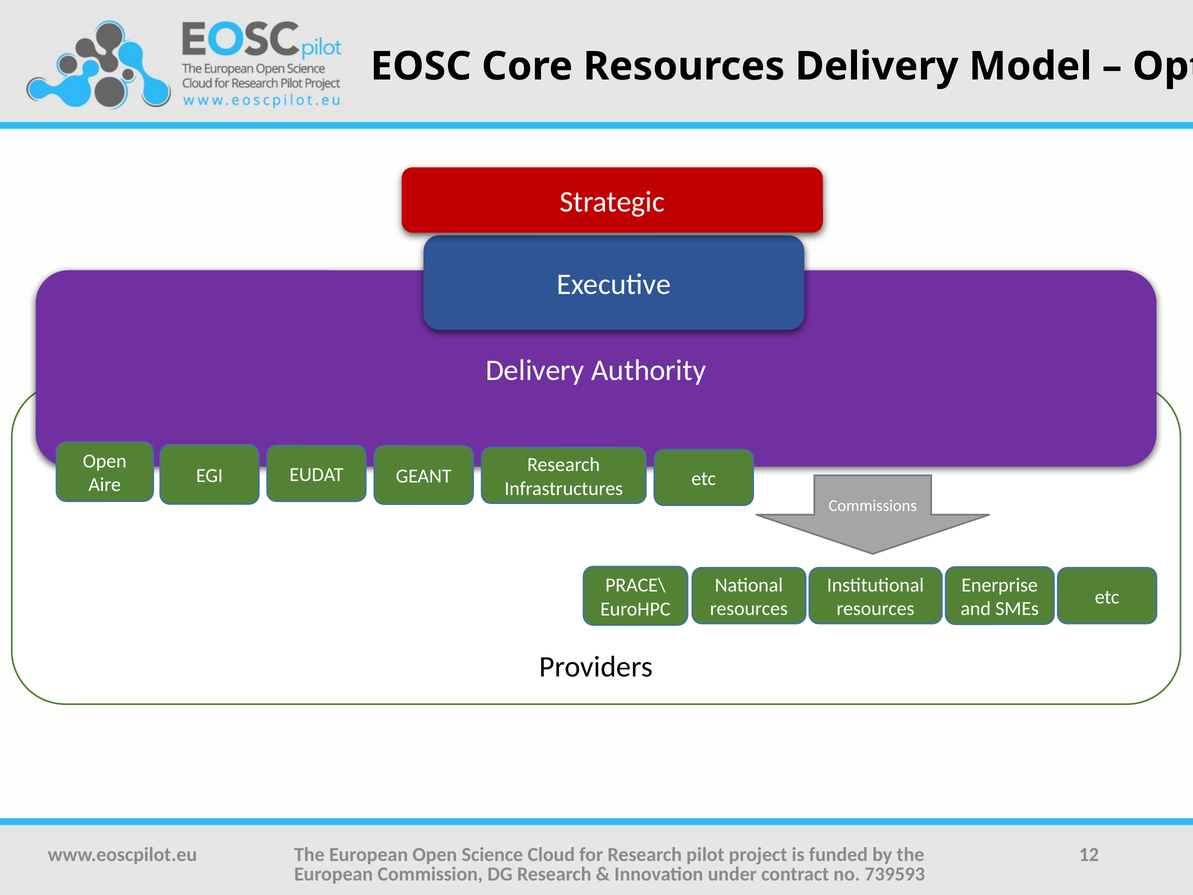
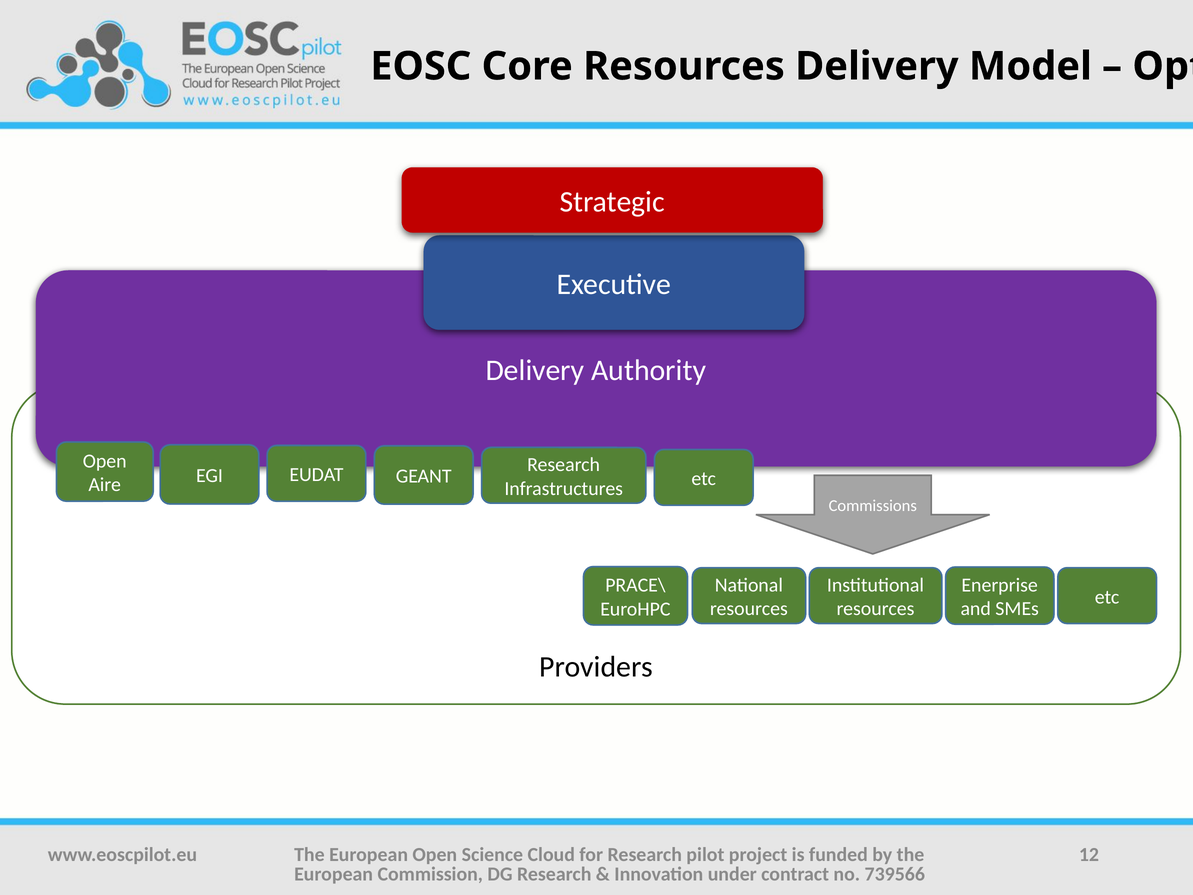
739593: 739593 -> 739566 (895, 874)
